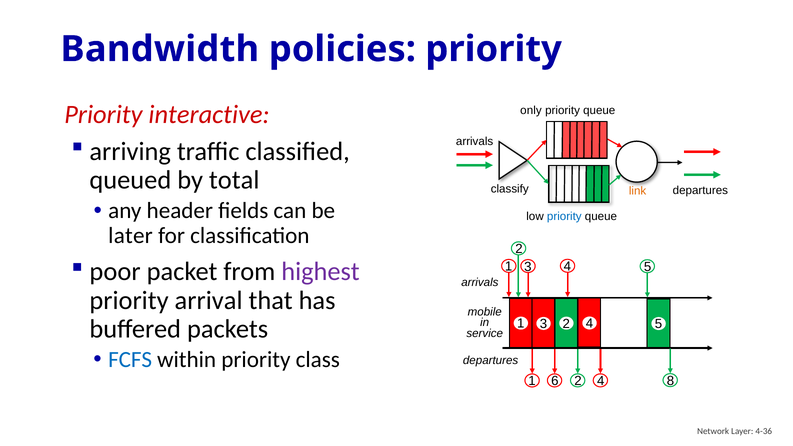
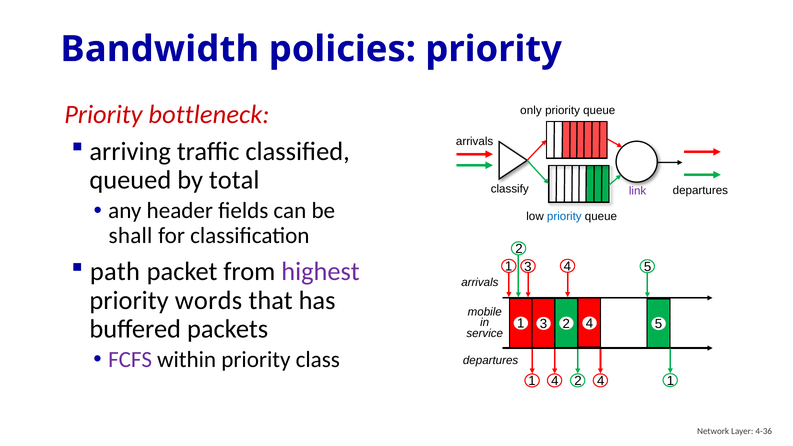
interactive: interactive -> bottleneck (209, 115)
link colour: orange -> purple (638, 191)
later: later -> shall (131, 236)
poor: poor -> path (115, 272)
arrival: arrival -> words (208, 300)
FCFS colour: blue -> purple (130, 360)
1 6: 6 -> 4 (555, 381)
4 8: 8 -> 1 (671, 381)
